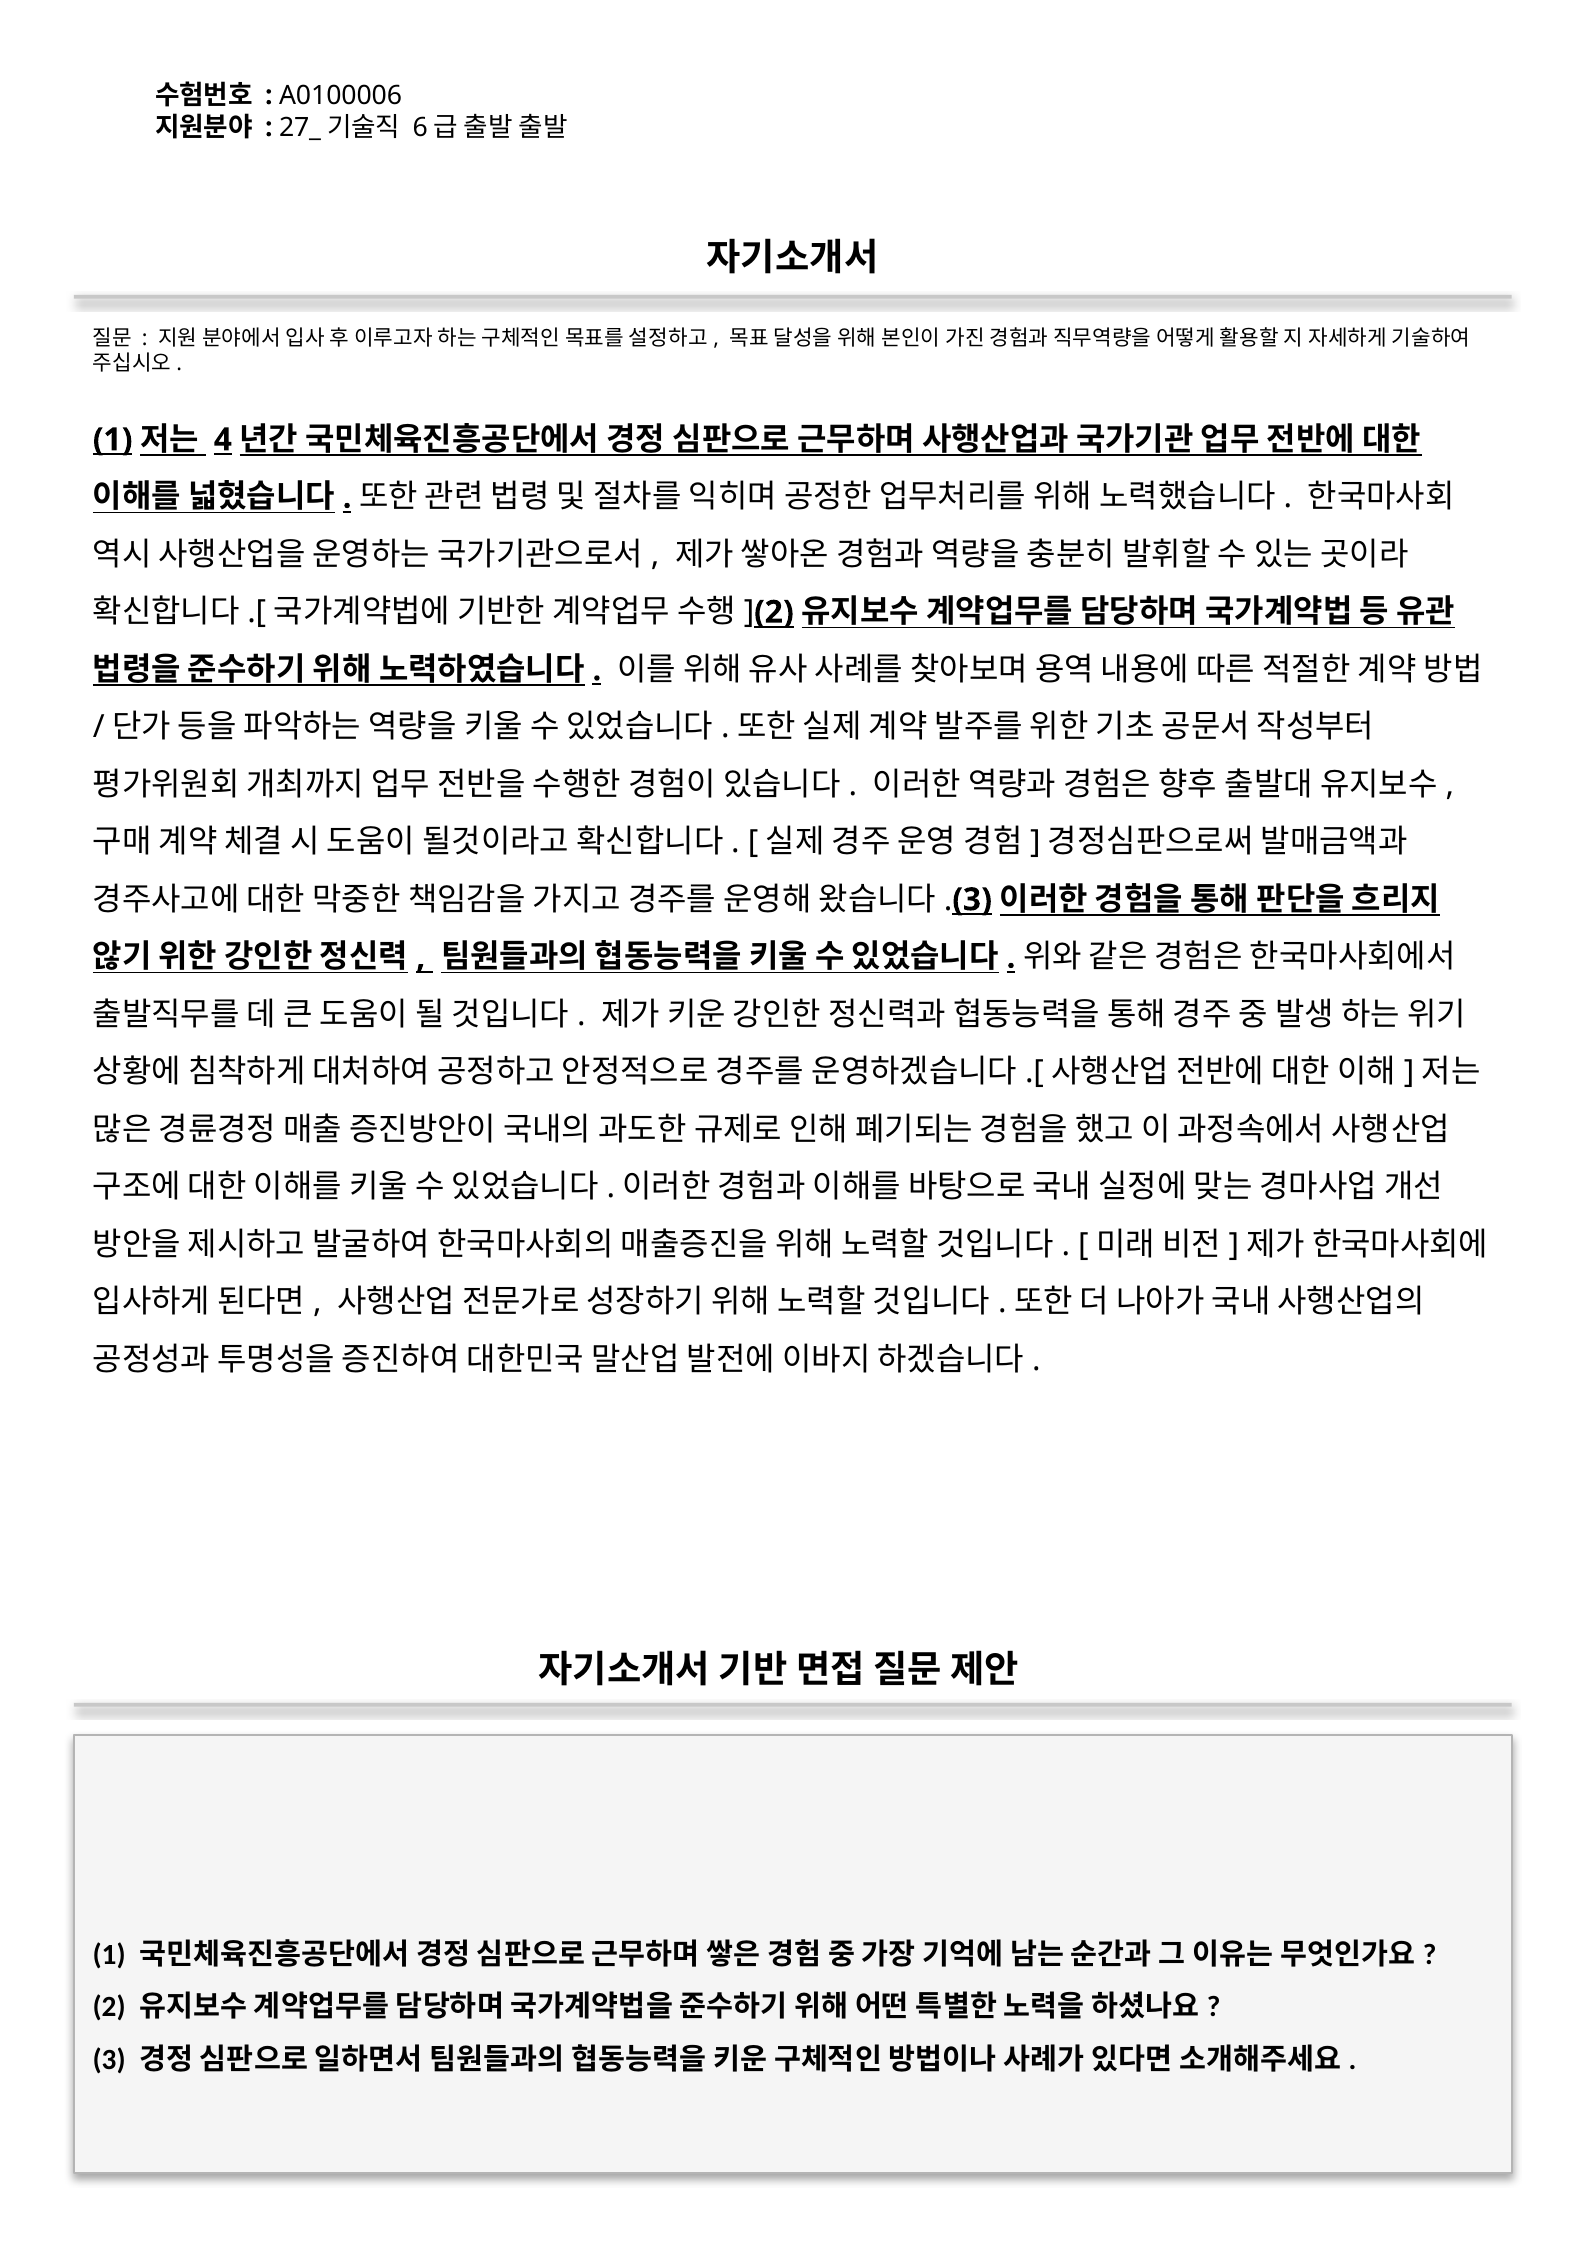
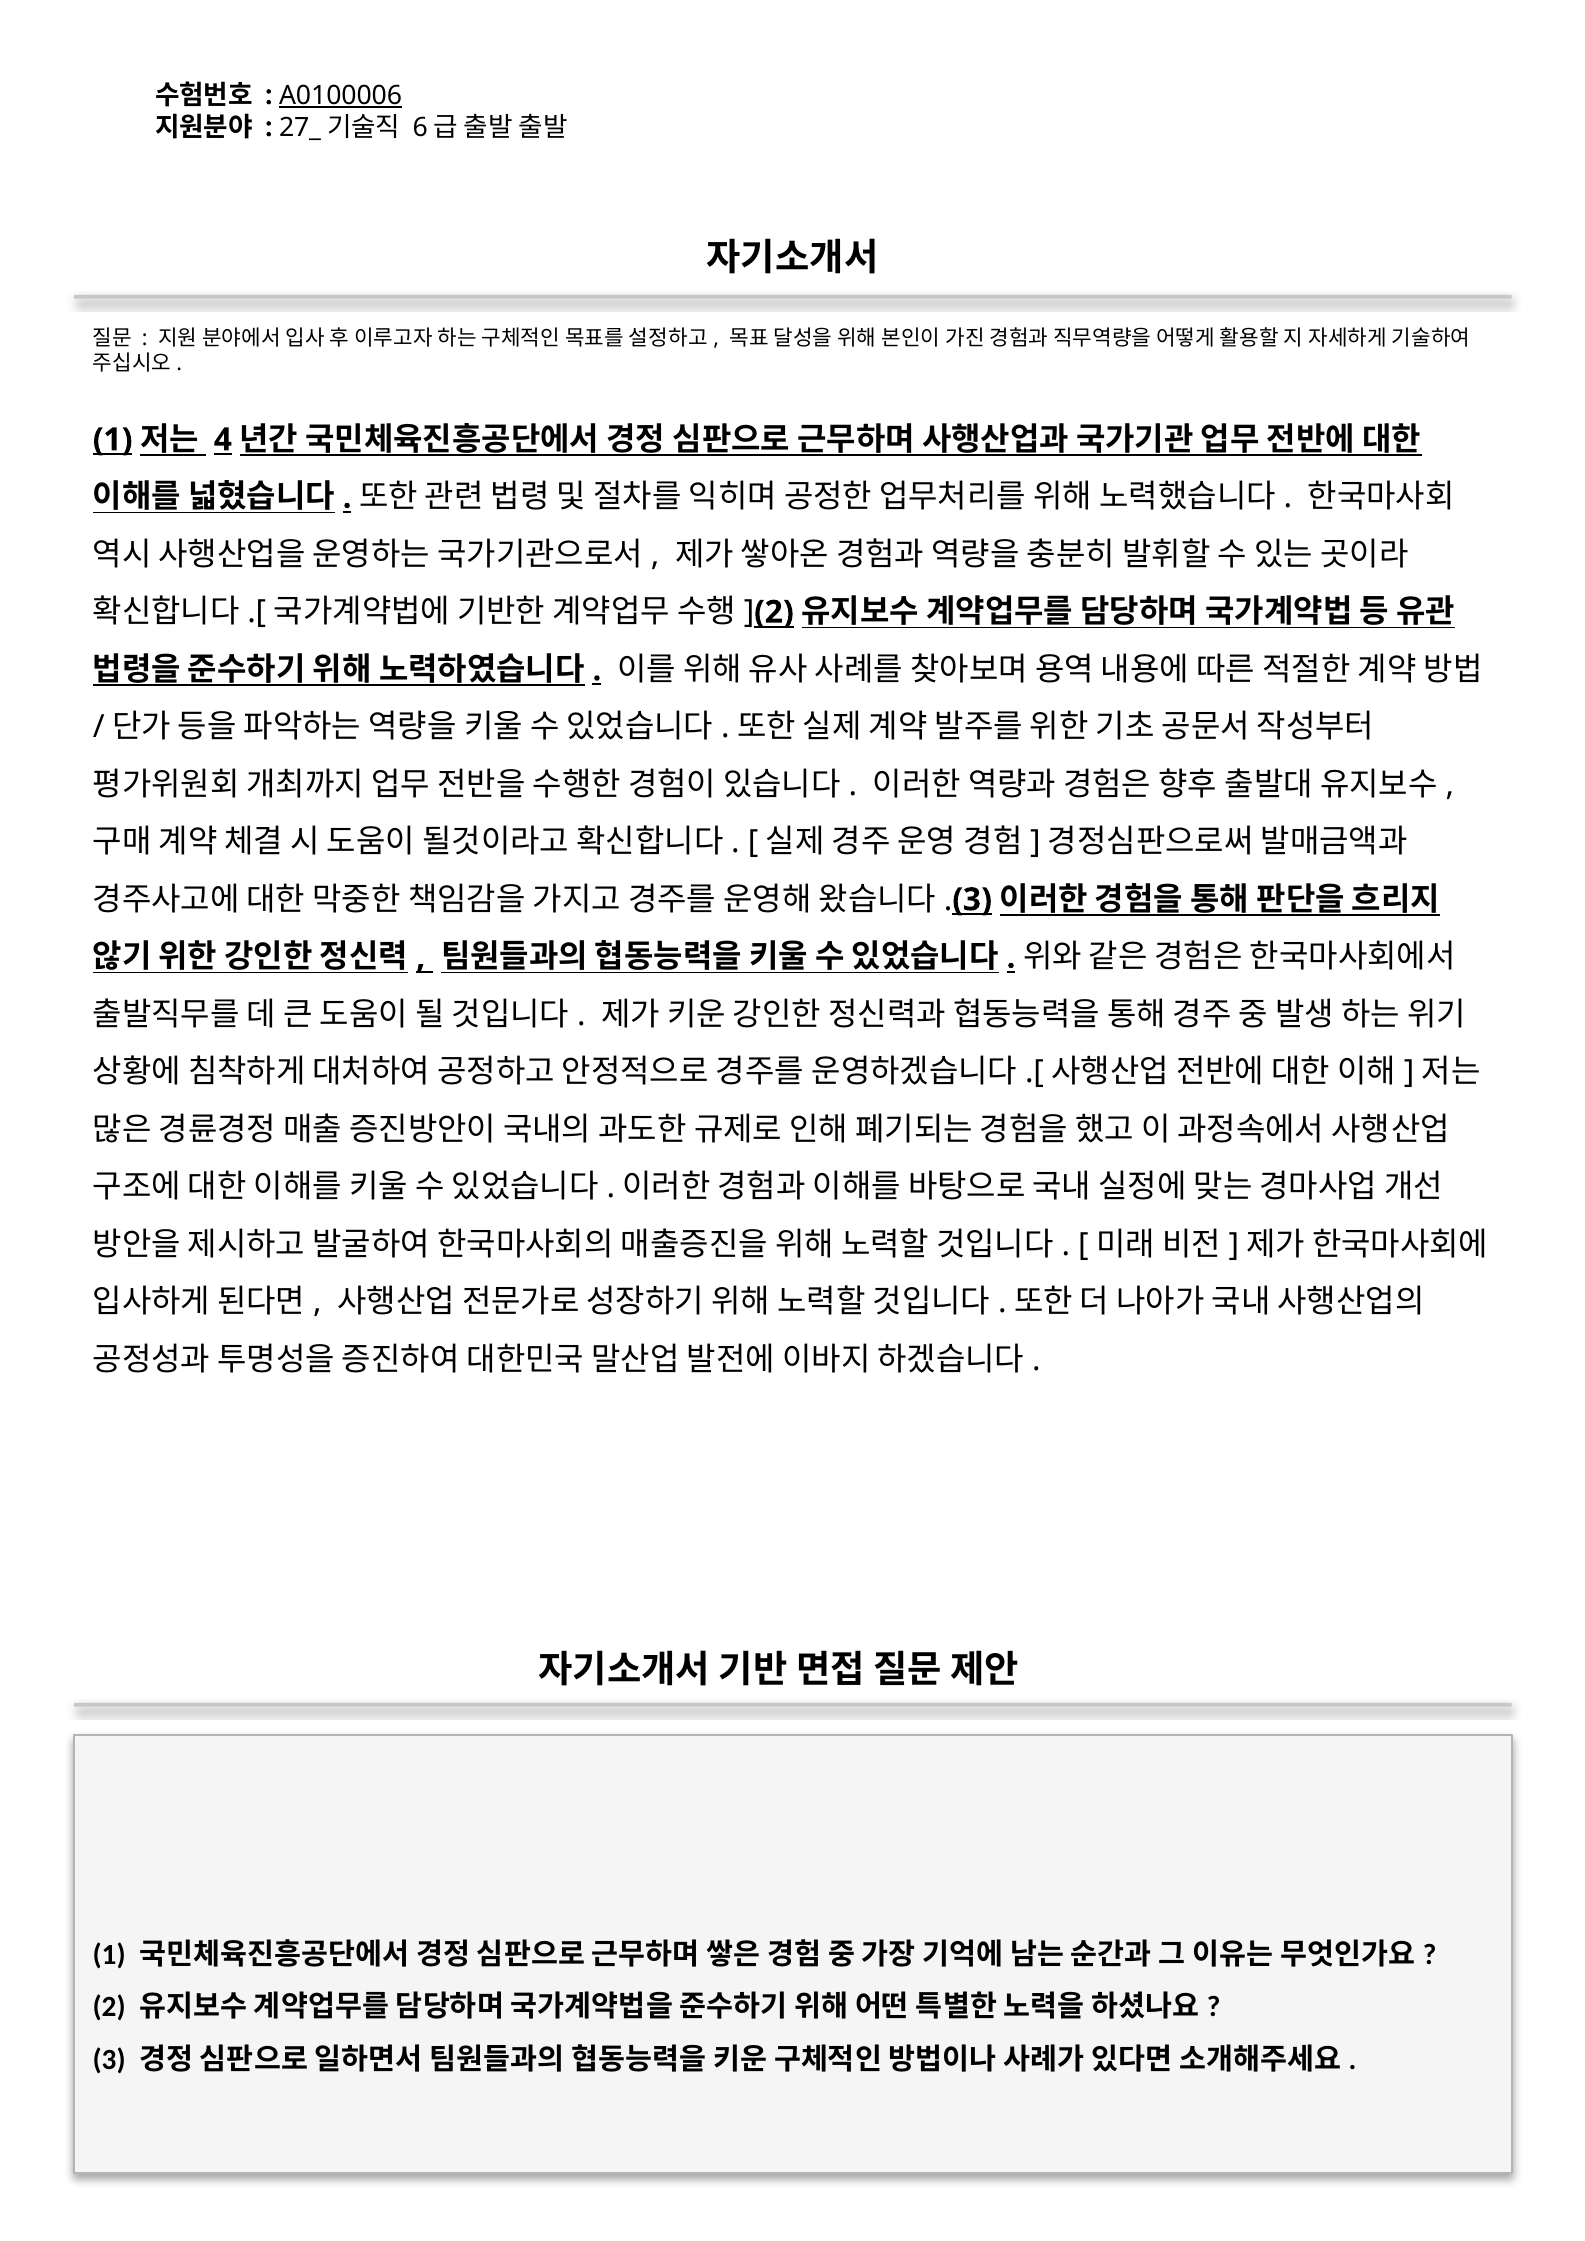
A0100006 underline: none -> present (341, 95)
